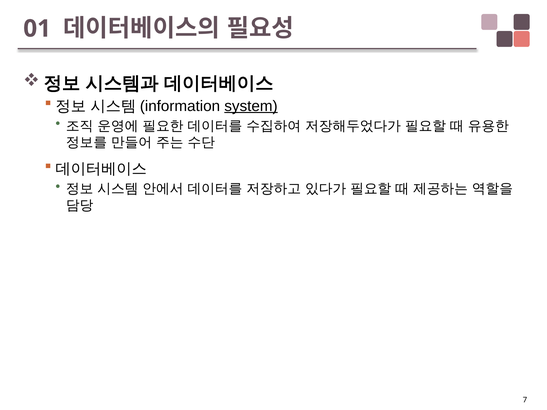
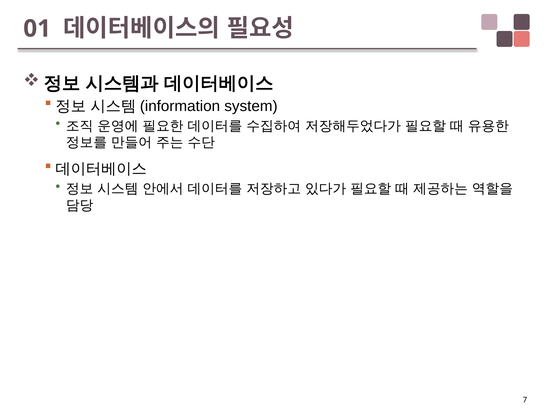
system underline: present -> none (251, 106)
